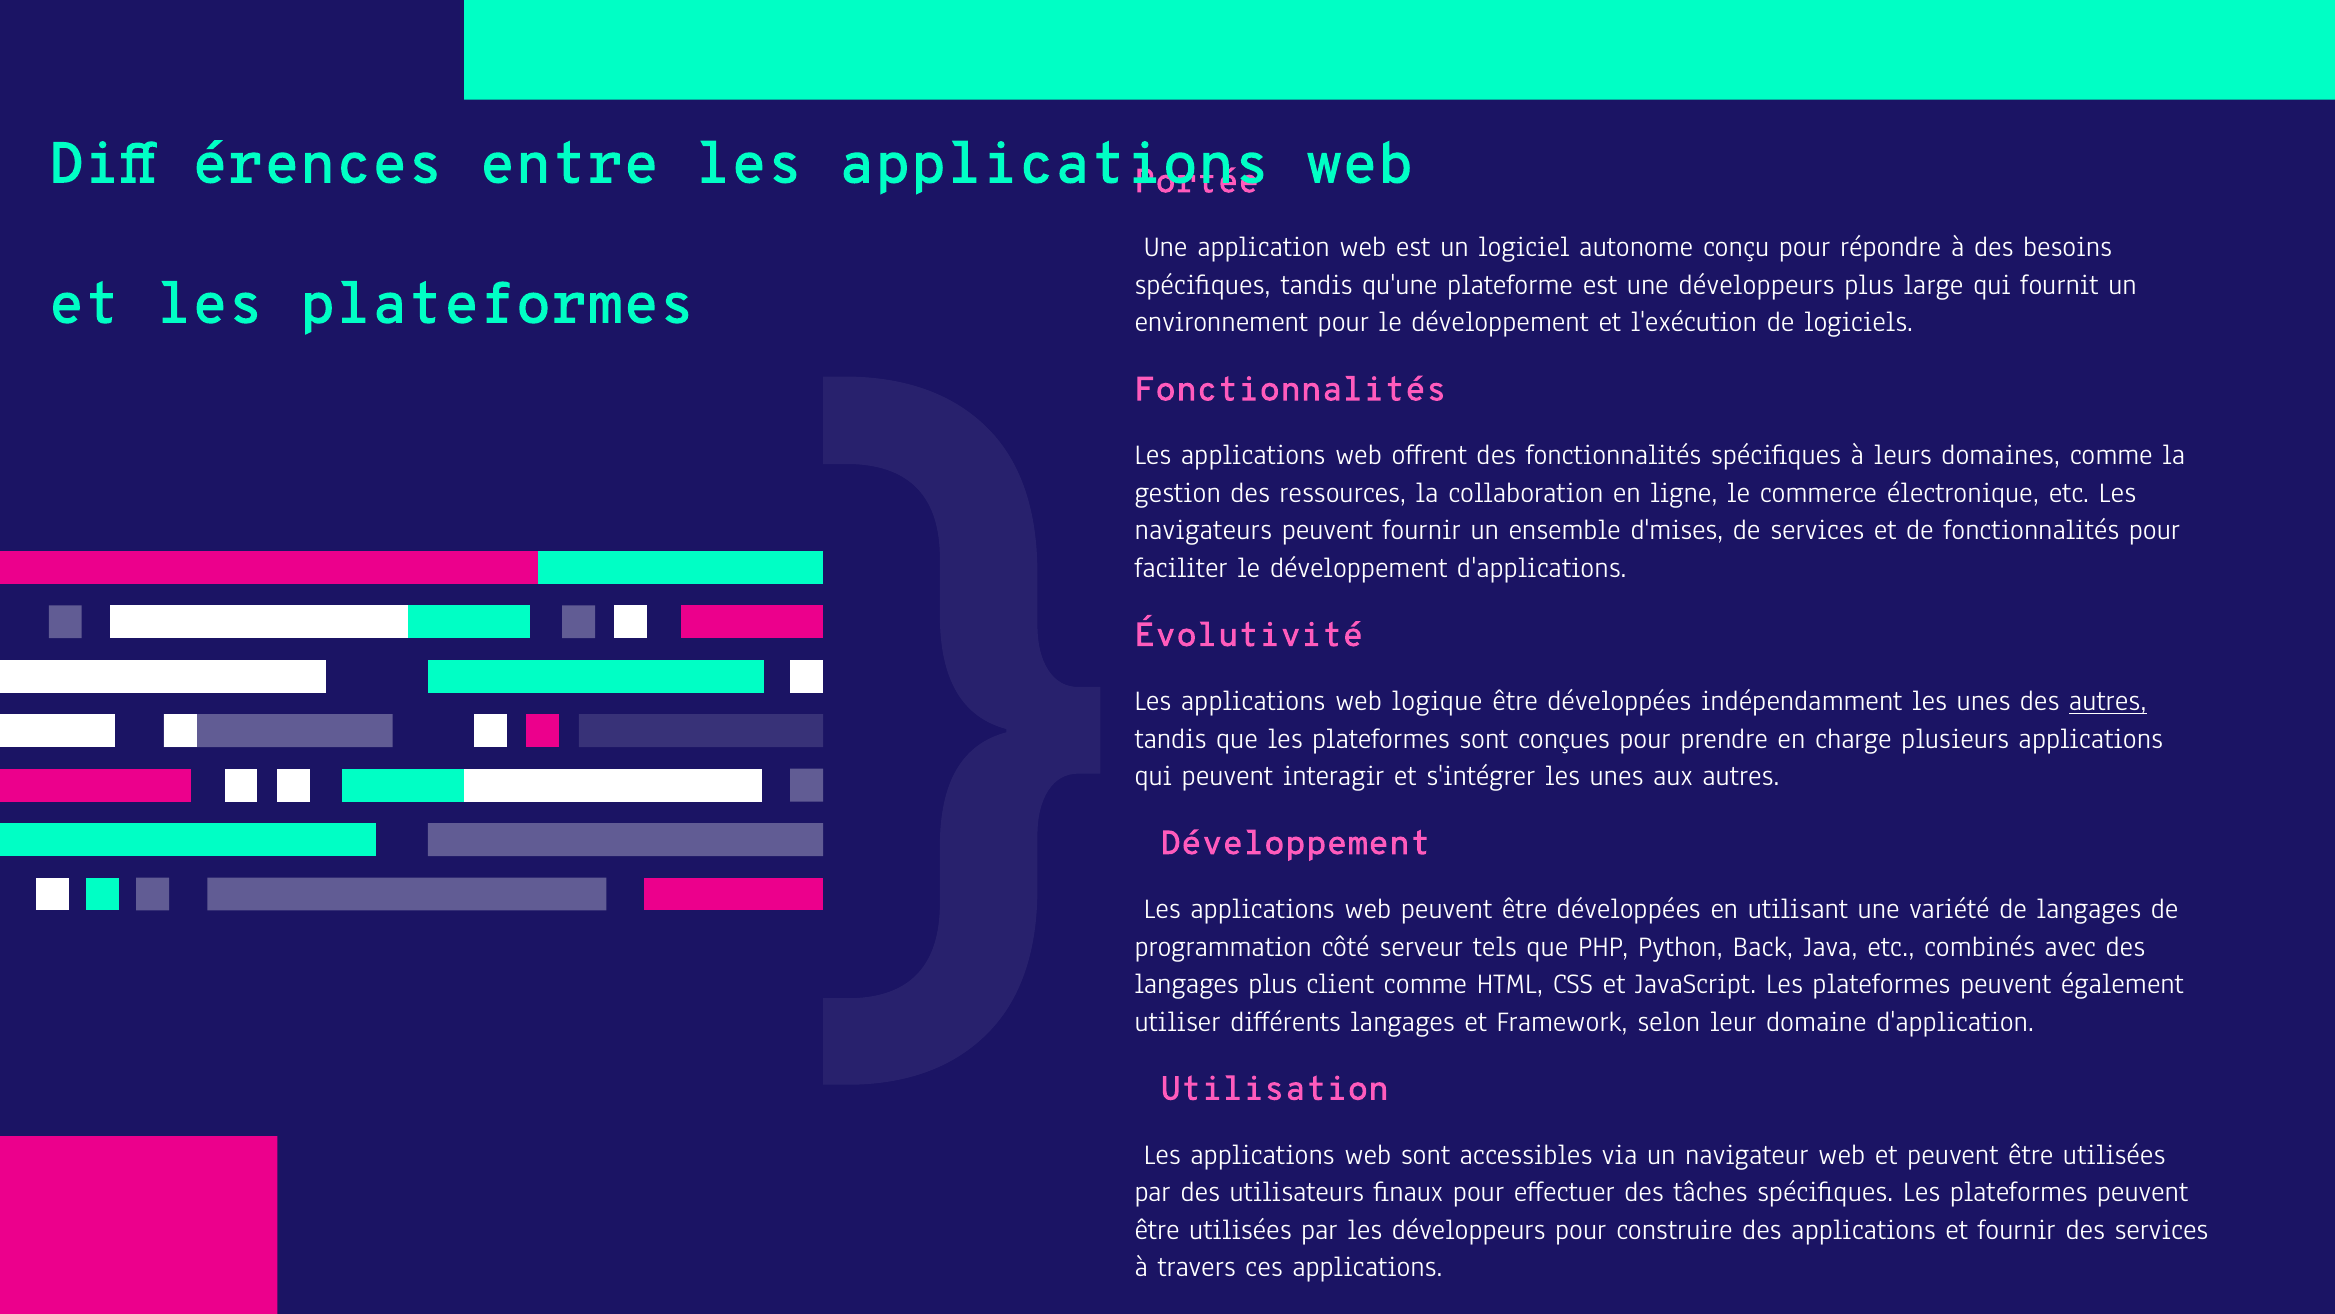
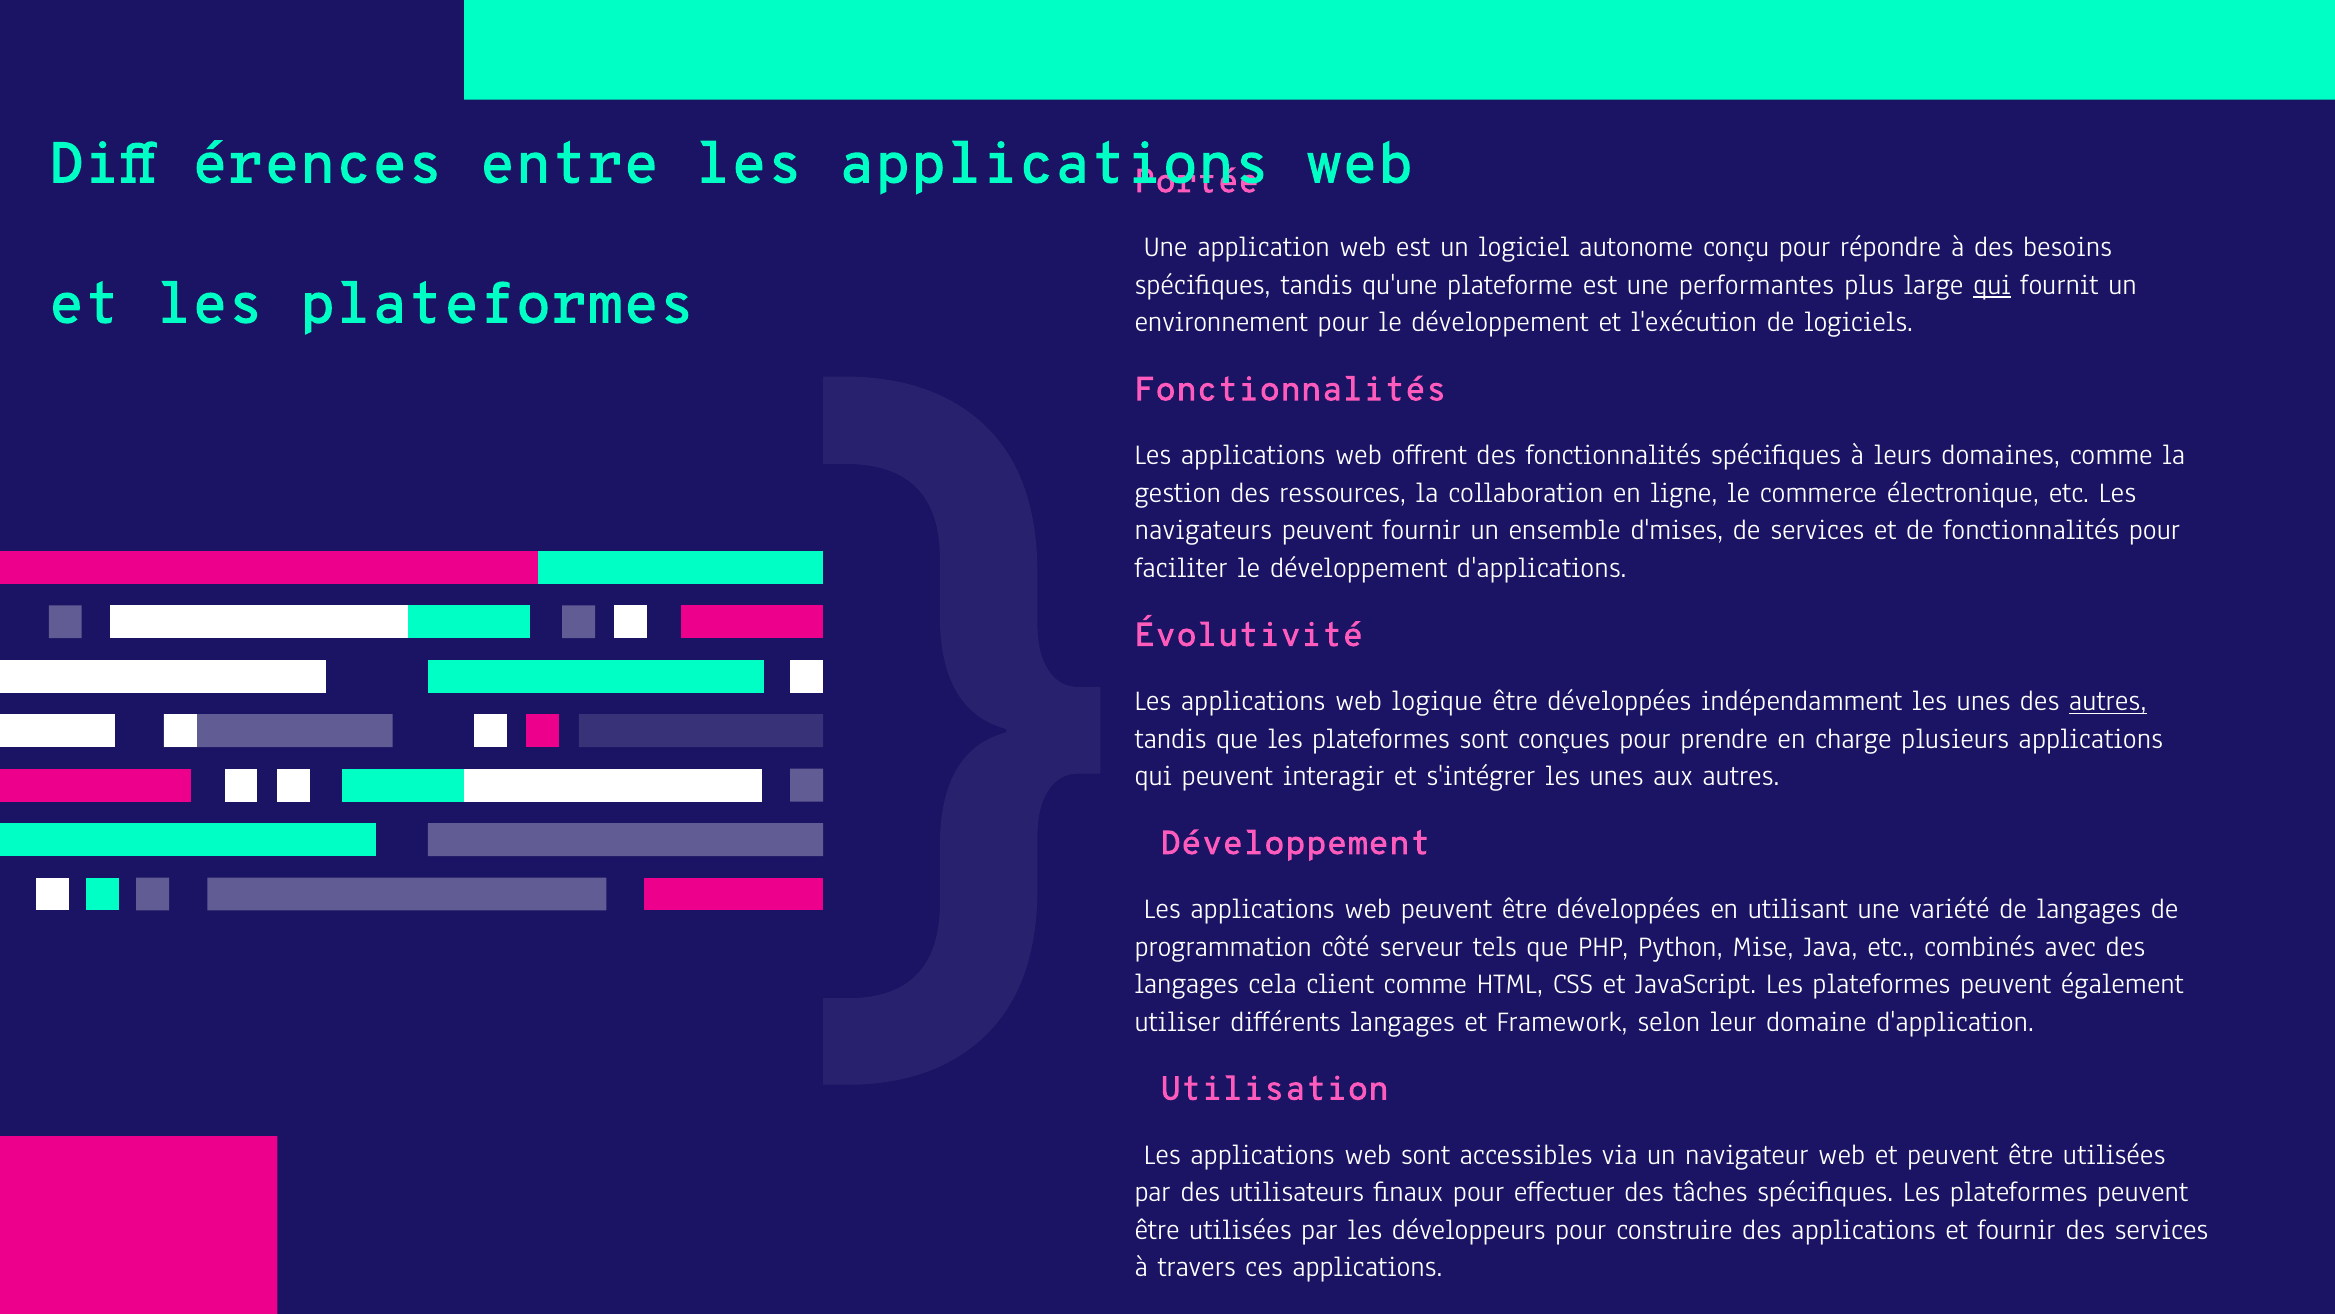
une développeurs: développeurs -> performantes (1756, 285)
qui underline: none -> present (1992, 285)
Back: Back -> Mise (1763, 946)
langages plus: plus -> cela (1273, 984)
